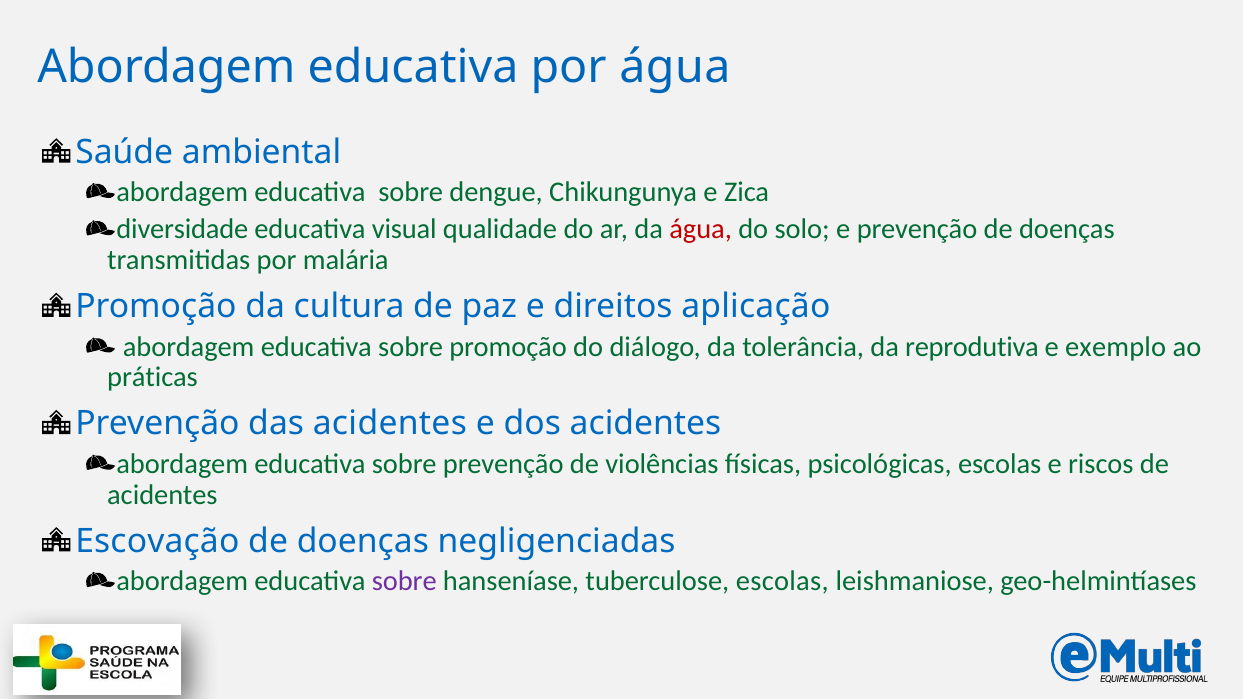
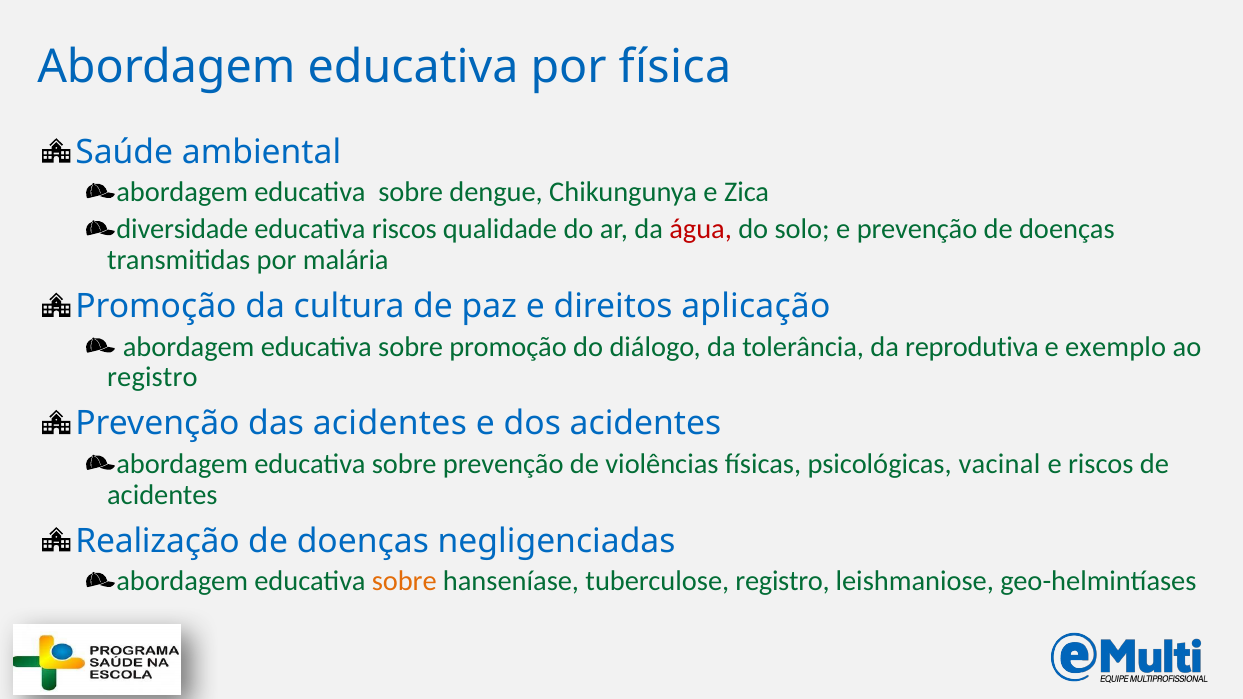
por água: água -> física (675, 68)
educativa visual: visual -> riscos (404, 229)
práticas: práticas -> registro (152, 377)
psicológicas escolas: escolas -> vacinal (999, 464)
Escovação: Escovação -> Realização (158, 541)
sobre colour: purple -> orange (404, 581)
tuberculose escolas: escolas -> registro (783, 581)
